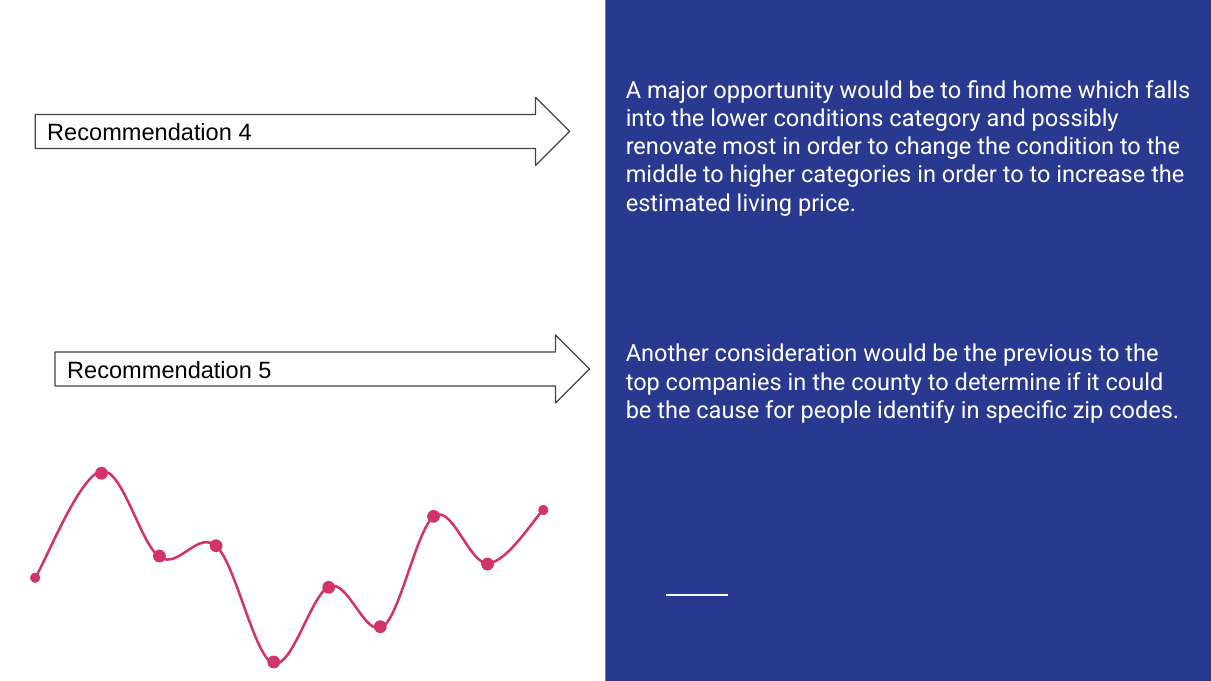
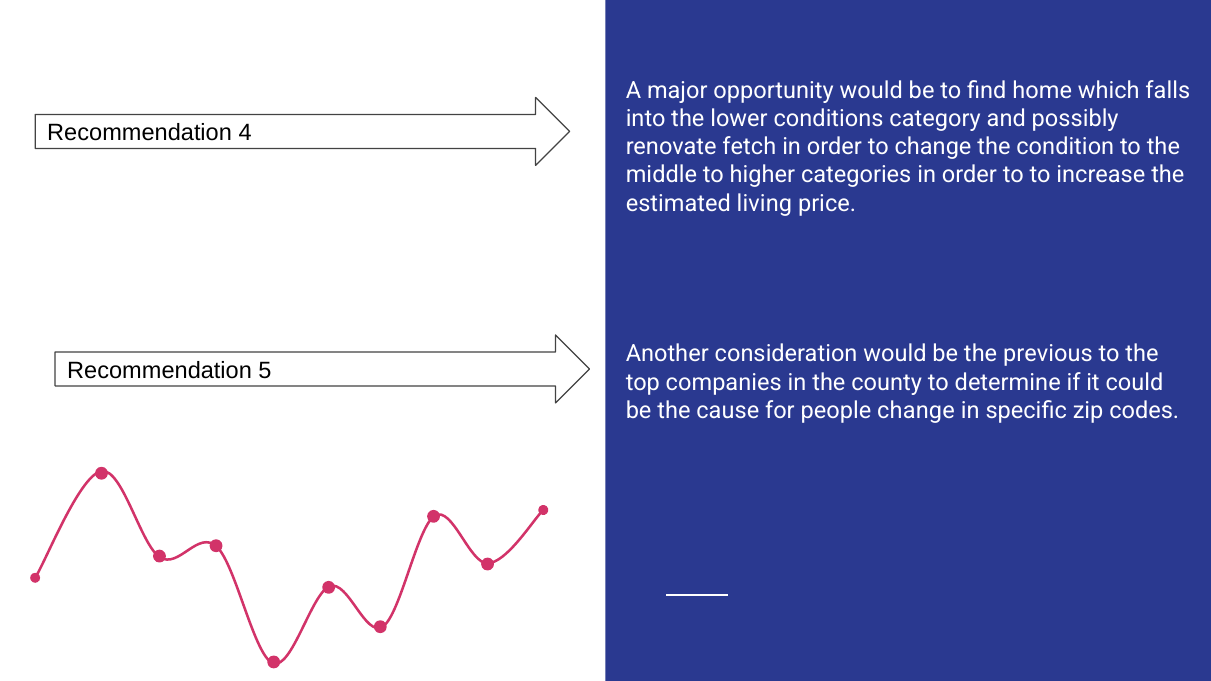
most: most -> fetch (749, 147)
people identify: identify -> change (916, 411)
